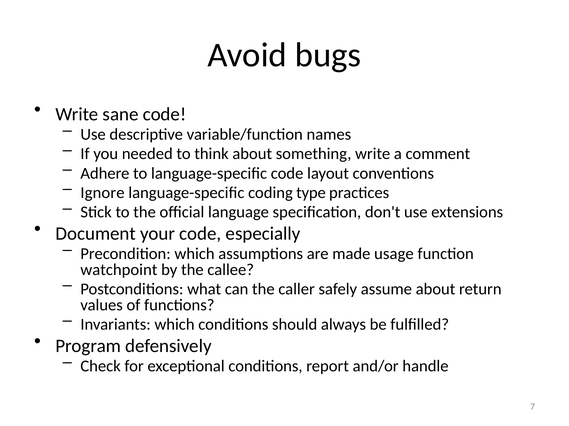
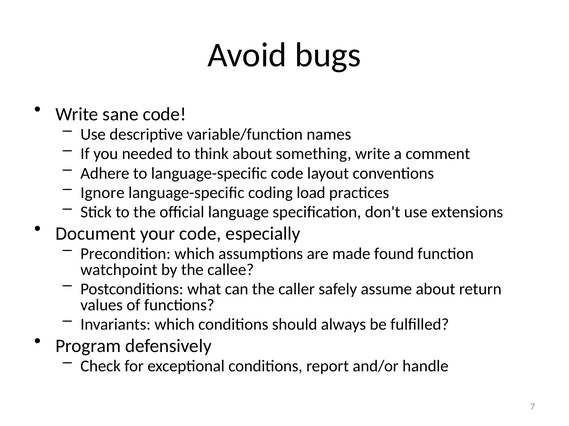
type: type -> load (311, 193)
usage: usage -> found (394, 254)
